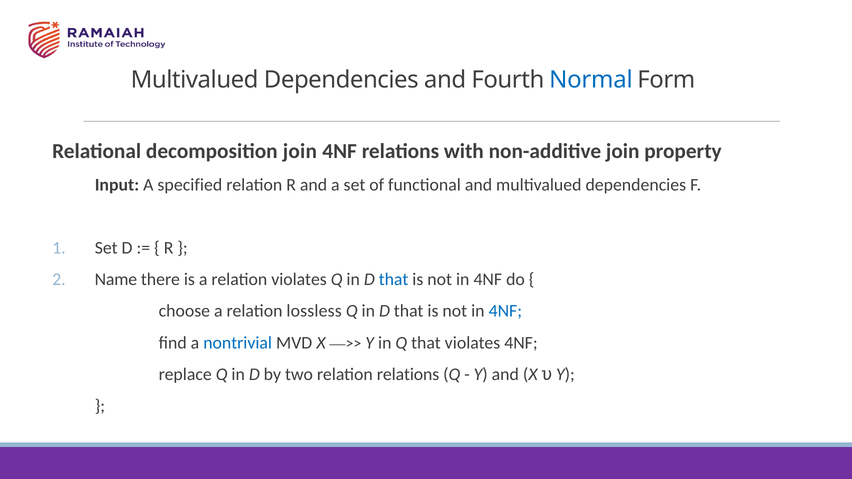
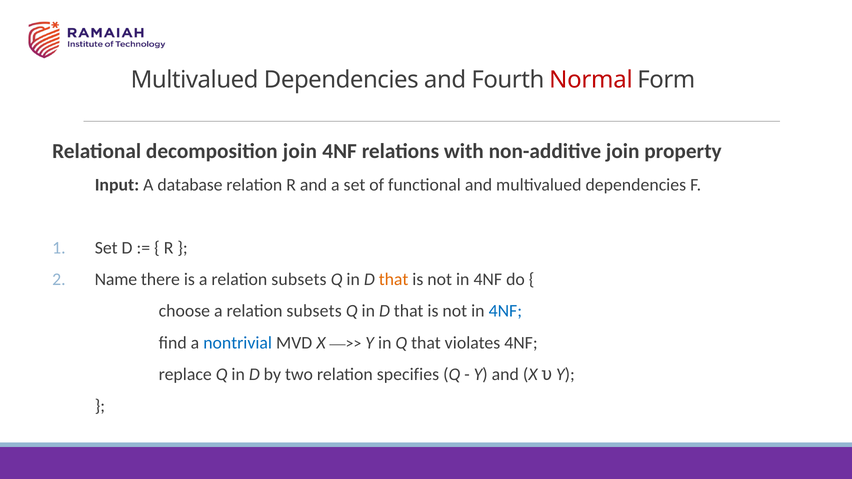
Normal colour: blue -> red (591, 80)
specified: specified -> database (190, 185)
is a relation violates: violates -> subsets (299, 280)
that colour: blue -> orange (394, 280)
choose a relation lossless: lossless -> subsets (314, 311)
relation relations: relations -> specifies (408, 374)
